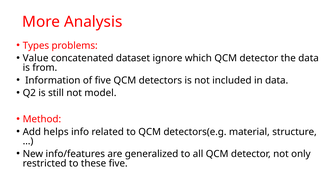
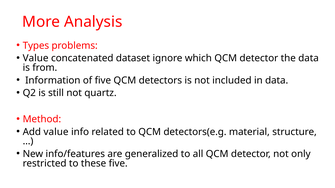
model: model -> quartz (100, 93)
Add helps: helps -> value (56, 132)
